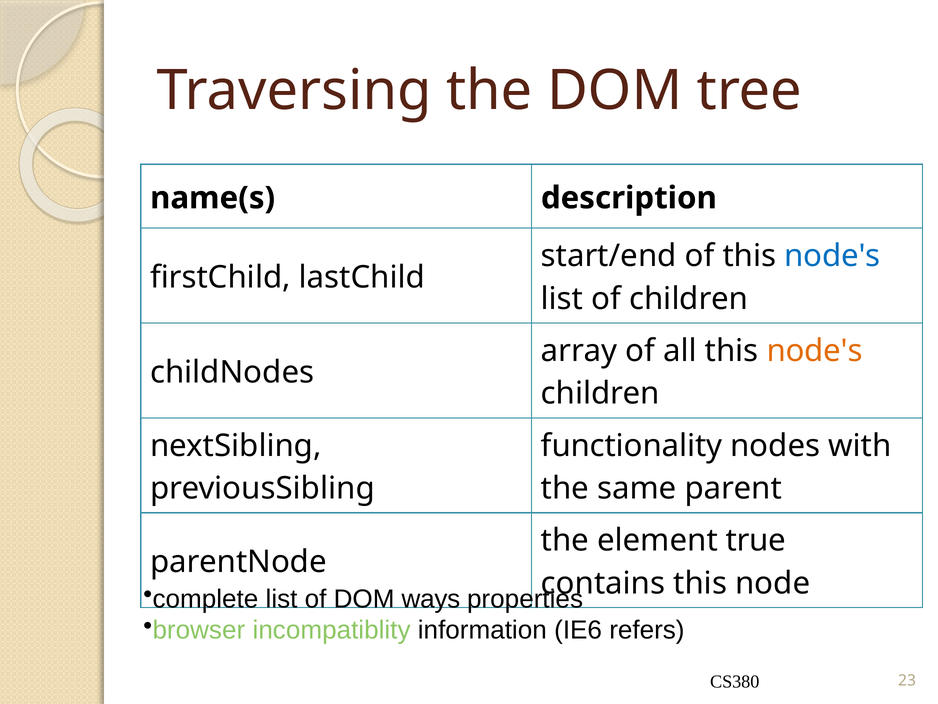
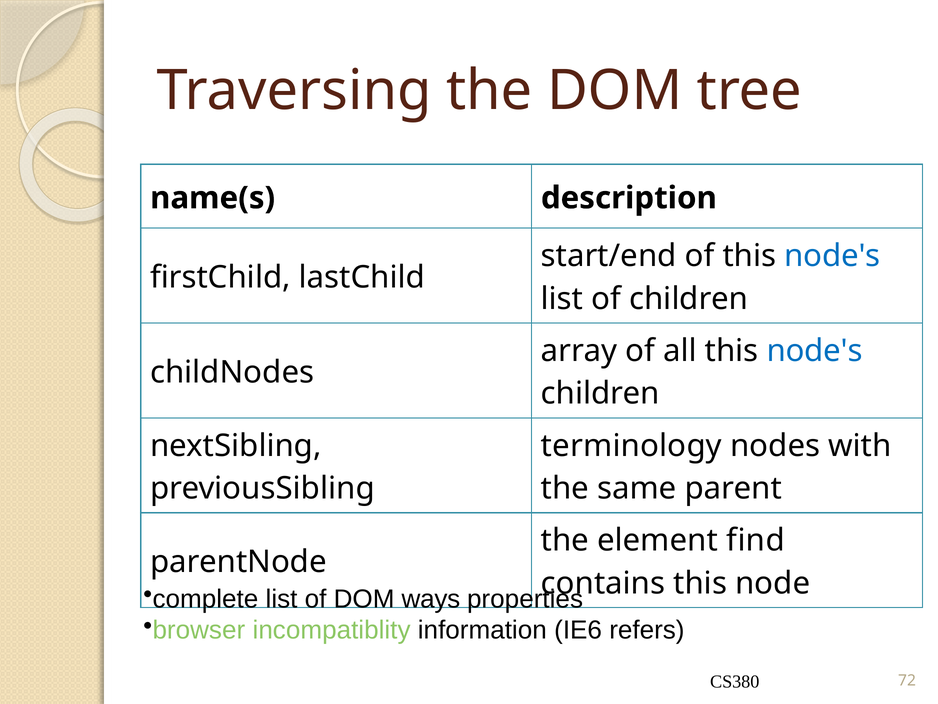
node's colour: orange -> blue (815, 351)
functionality: functionality -> terminology (631, 445)
true: true -> find (756, 540)
23: 23 -> 72 (907, 680)
